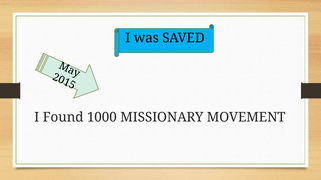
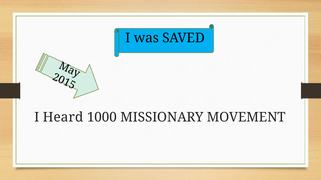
Found: Found -> Heard (63, 117)
